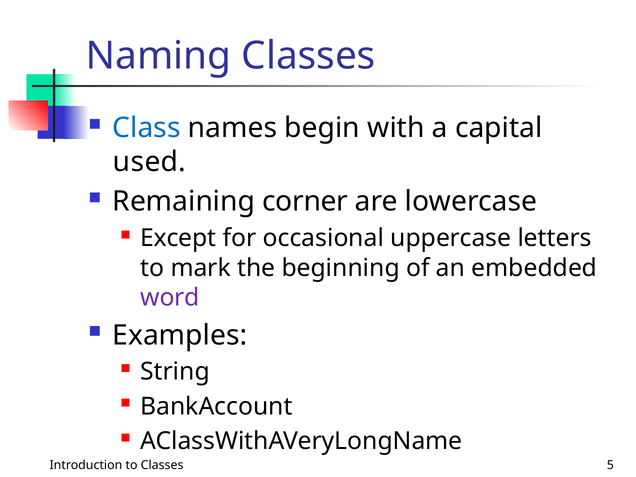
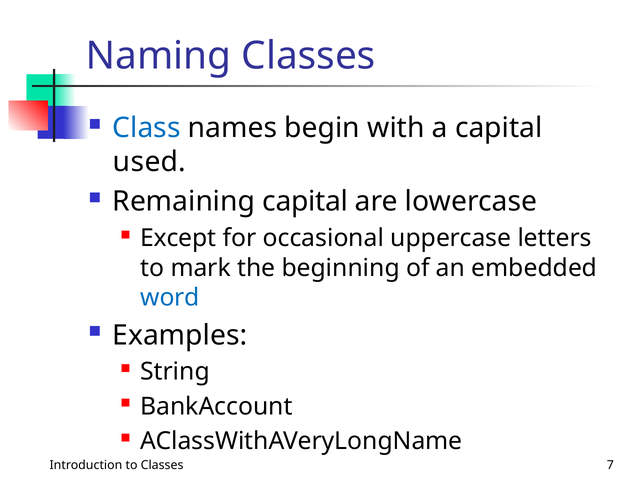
Remaining corner: corner -> capital (305, 202)
word colour: purple -> blue (170, 298)
5: 5 -> 7 (610, 465)
